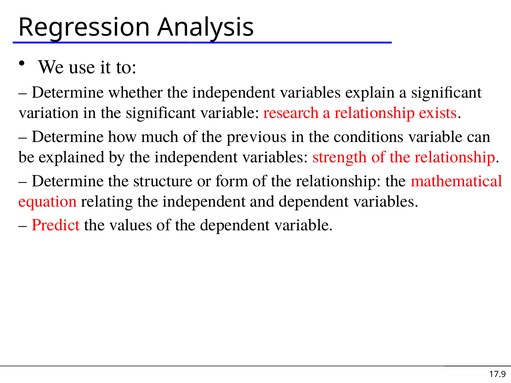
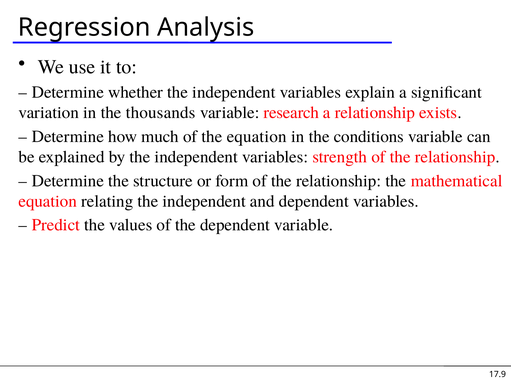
the significant: significant -> thousands (161, 113)
the previous: previous -> equation (257, 137)
